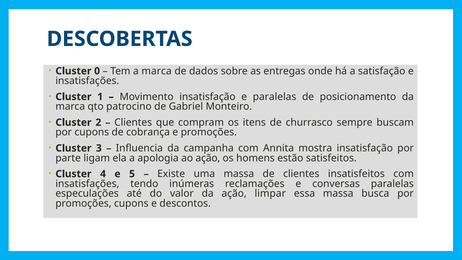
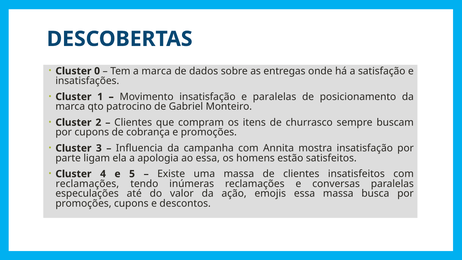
ao ação: ação -> essa (208, 158)
insatisfações: insatisfações -> reclamações (87, 184)
limpar: limpar -> emojis (270, 193)
